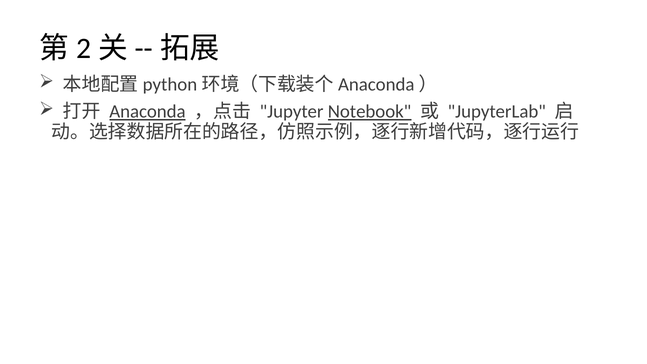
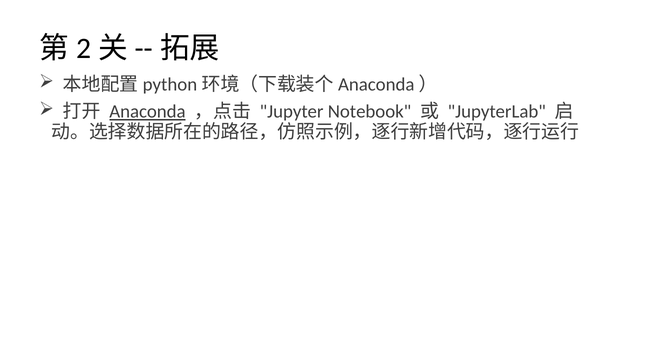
Notebook underline: present -> none (370, 112)
